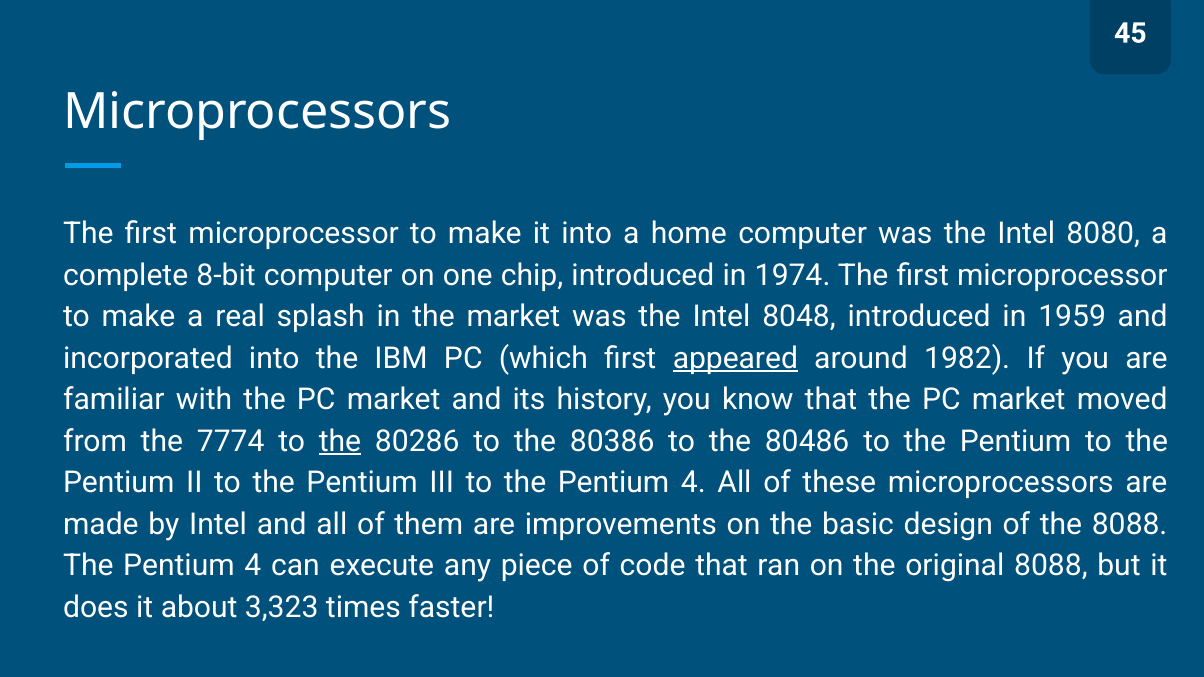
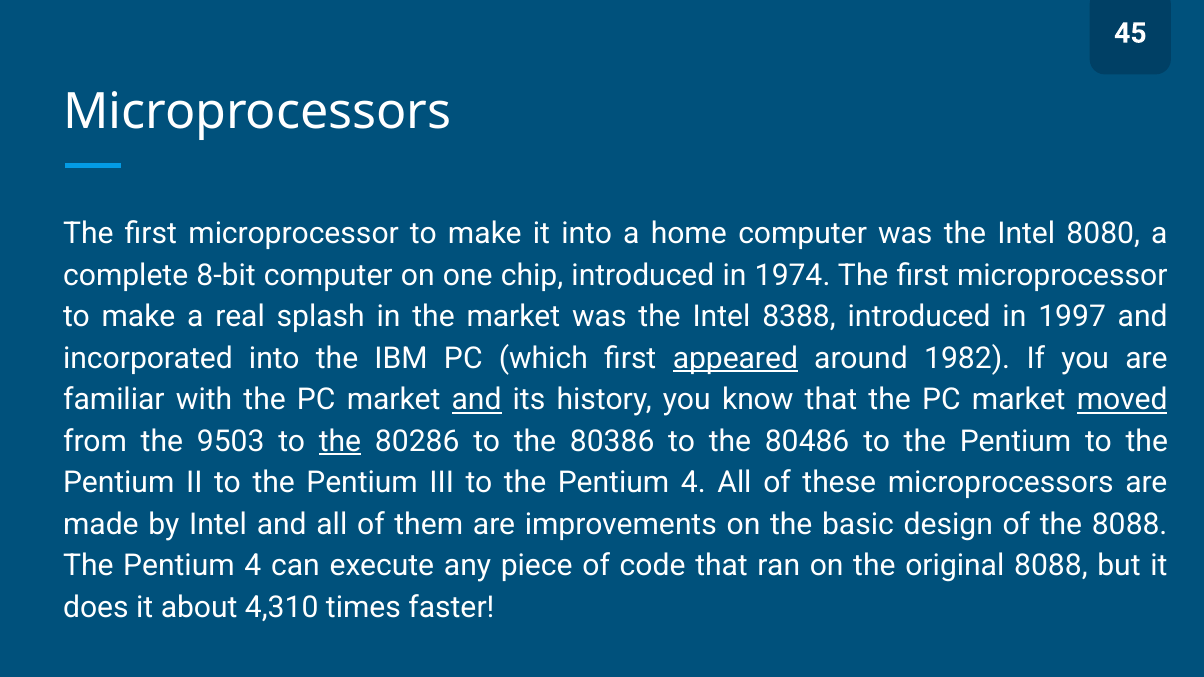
8048: 8048 -> 8388 (799, 317)
1959: 1959 -> 1997 (1072, 317)
and underline: none -> present (477, 400)
moved underline: none -> present (1122, 400)
7774: 7774 -> 9503 (231, 441)
3,323: 3,323 -> 4,310 (282, 607)
